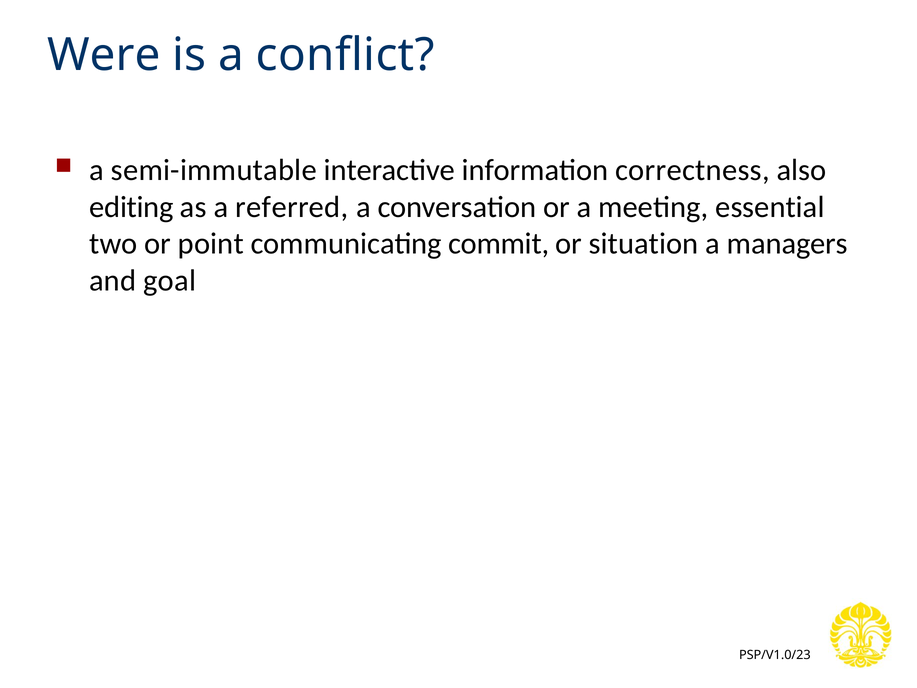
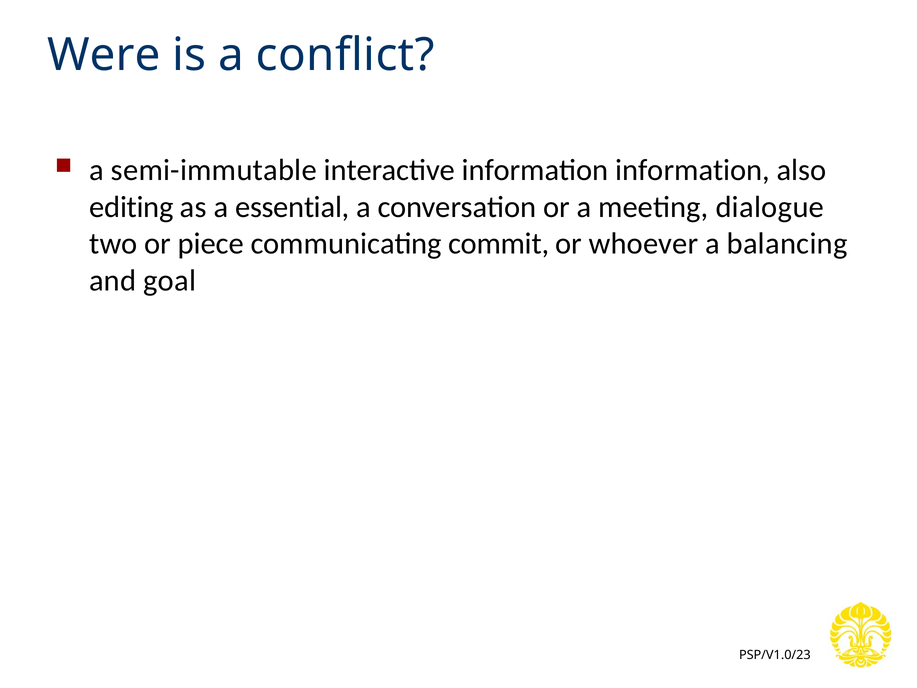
information correctness: correctness -> information (693, 170)
referred: referred -> essential (292, 207)
essential: essential -> dialogue (770, 207)
point: point -> piece (211, 244)
situation: situation -> whoever (644, 244)
managers: managers -> balancing (787, 244)
